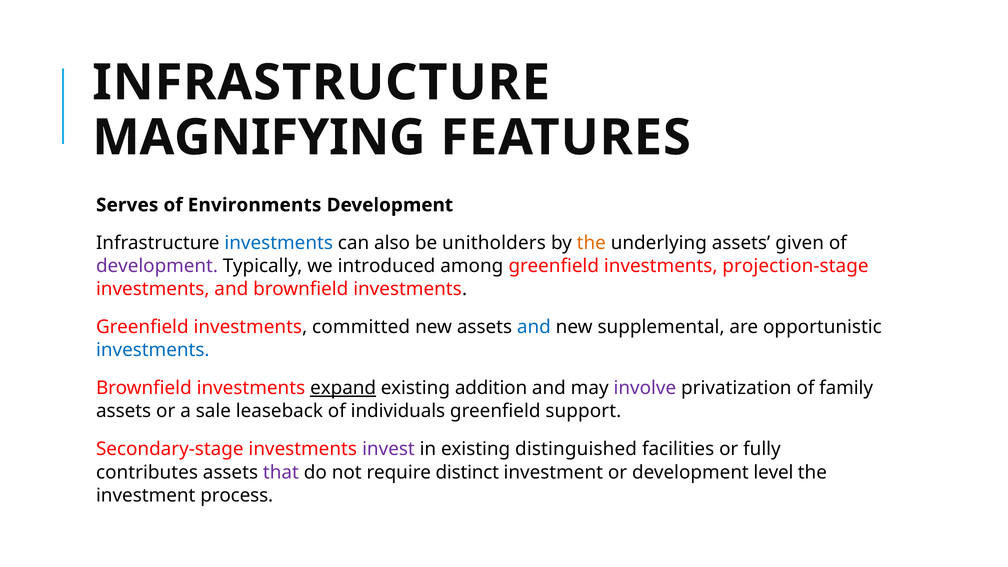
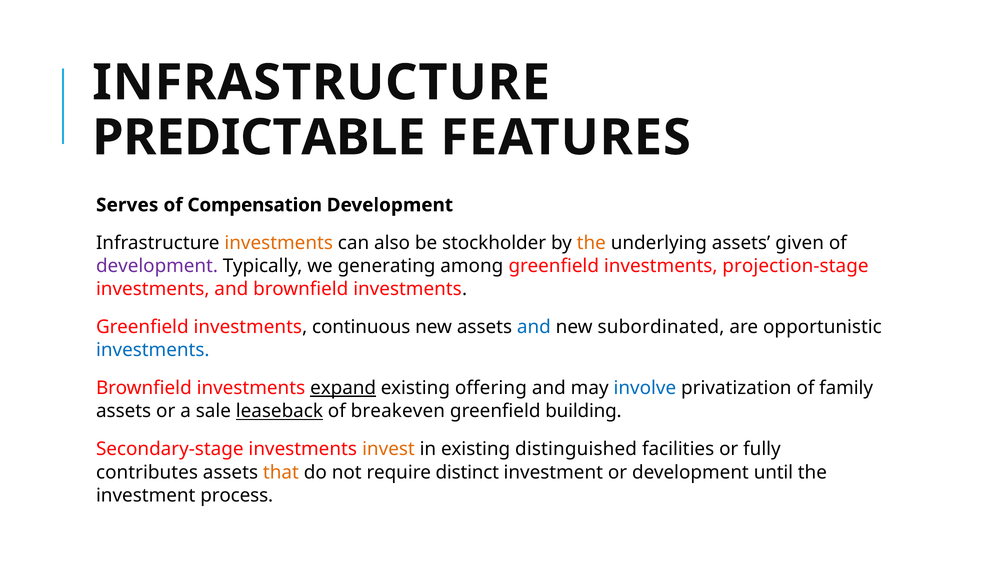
MAGNIFYING: MAGNIFYING -> PREDICTABLE (259, 138)
Environments: Environments -> Compensation (255, 205)
investments colour: blue -> orange (279, 243)
unitholders: unitholders -> stockholder (494, 243)
introduced: introduced -> generating (387, 266)
committed: committed -> continuous (361, 327)
supplemental: supplemental -> subordinated (661, 327)
addition: addition -> offering (491, 388)
involve colour: purple -> blue (645, 388)
leaseback underline: none -> present (279, 411)
individuals: individuals -> breakeven (398, 411)
support: support -> building (583, 411)
invest colour: purple -> orange (388, 449)
that colour: purple -> orange (281, 472)
level: level -> until (773, 472)
